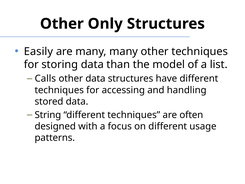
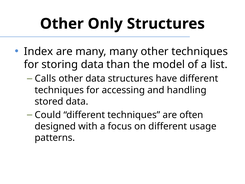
Easily: Easily -> Index (39, 51)
String: String -> Could (48, 115)
